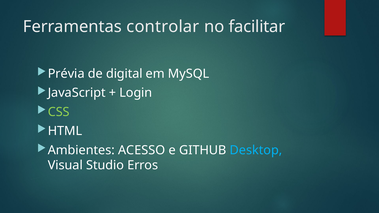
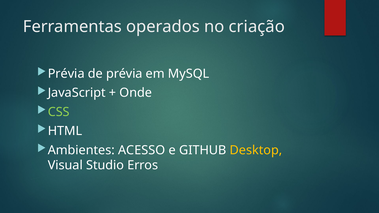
controlar: controlar -> operados (163, 27)
facilitar: facilitar -> criação (257, 27)
de digital: digital -> prévia (124, 74)
Login: Login -> Onde (136, 93)
Desktop colour: light blue -> yellow (256, 150)
